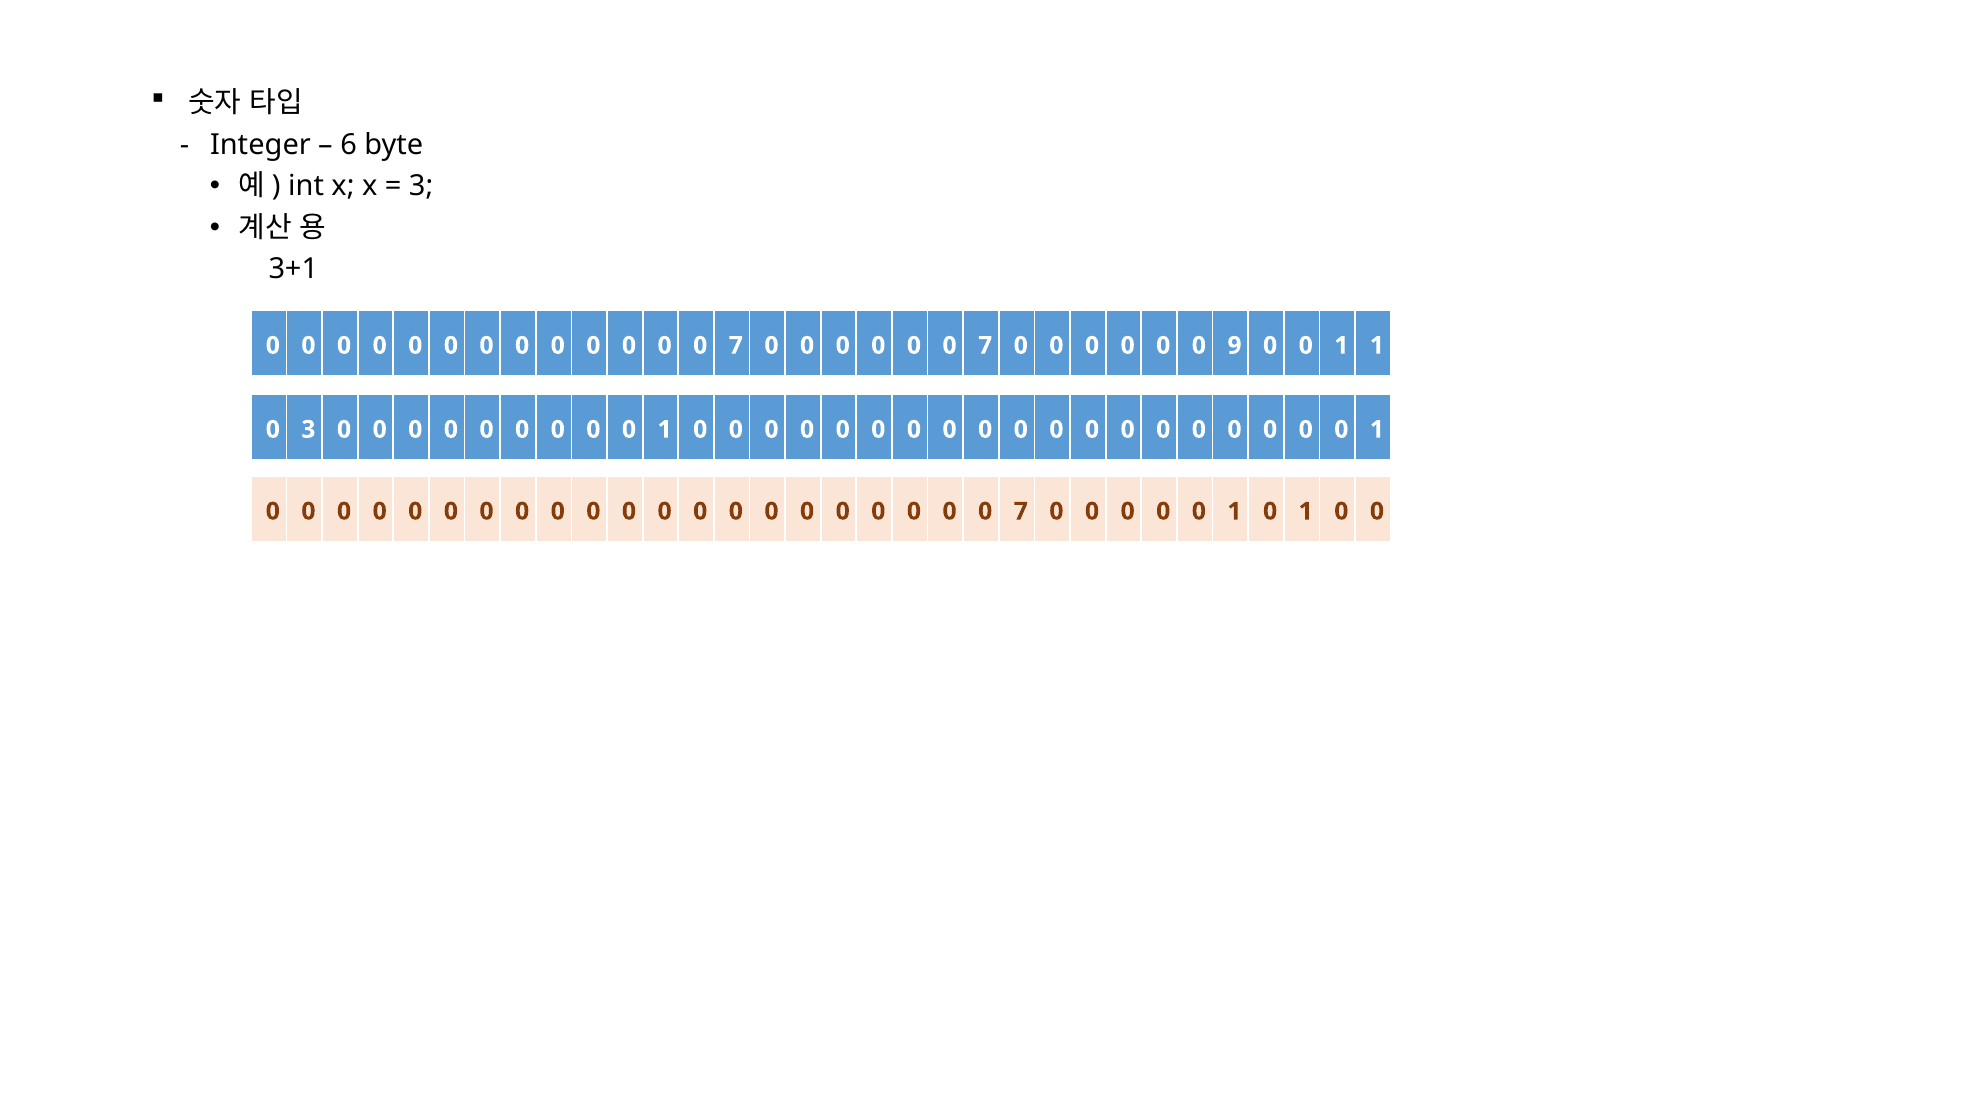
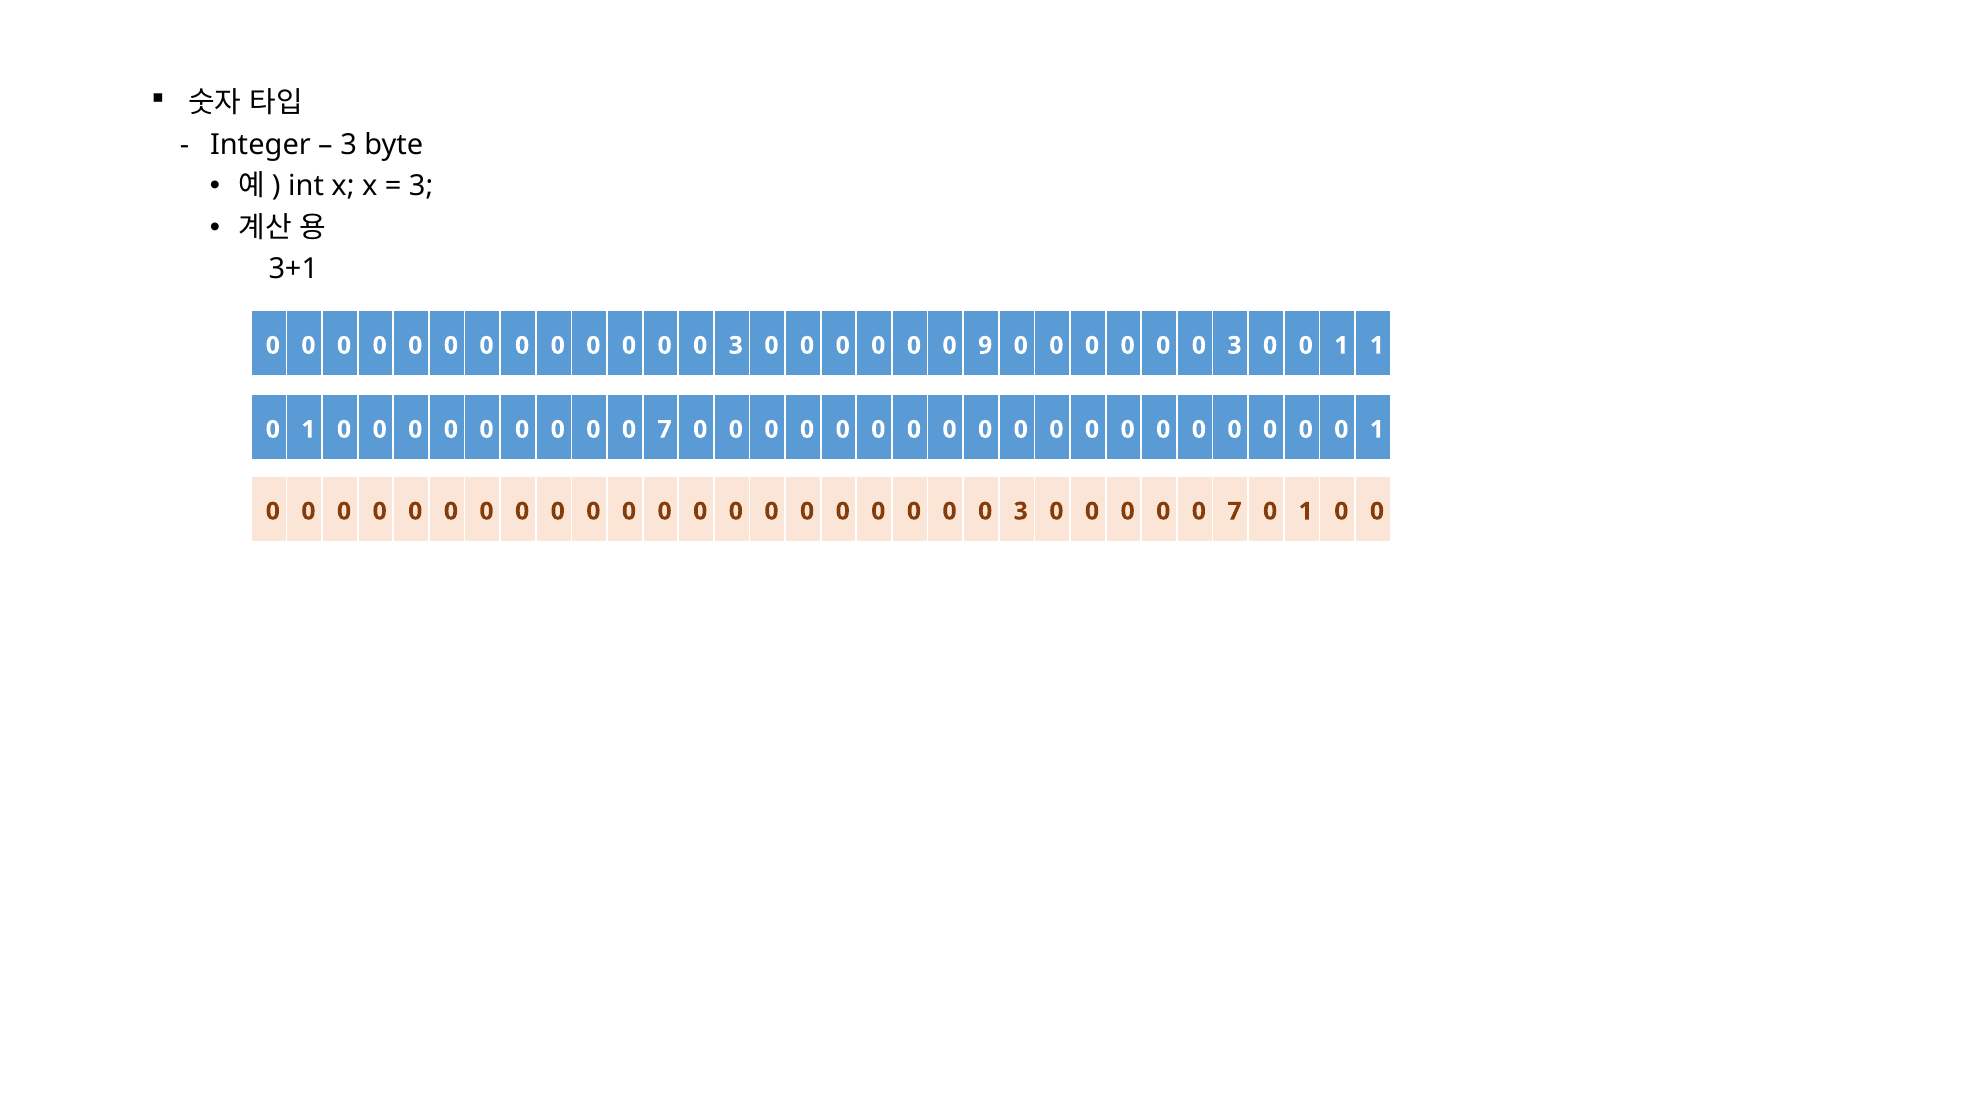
6: 6 -> 3 (349, 145)
7: 7 -> 3 (736, 346)
7: 7 -> 9 (985, 346)
9: 9 -> 3 (1234, 346)
3: 3 -> 1 (308, 430)
1: 1 -> 7 (665, 430)
7: 7 -> 3 (1021, 511)
1: 1 -> 7 (1234, 511)
